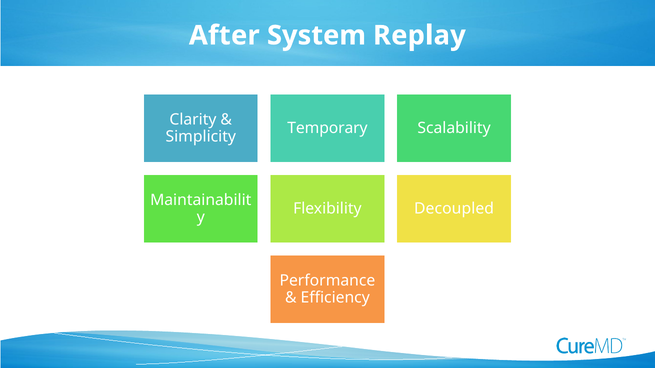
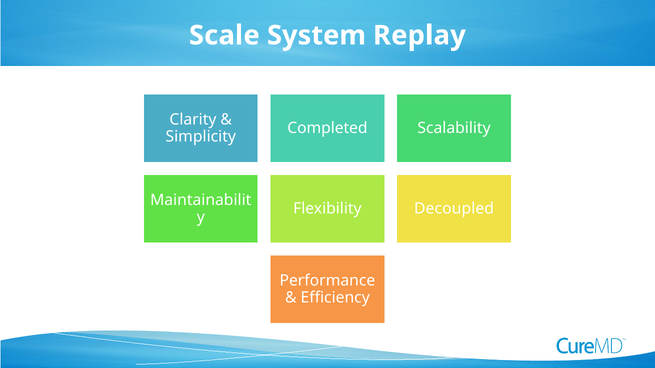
After: After -> Scale (224, 35)
Temporary: Temporary -> Completed (327, 128)
